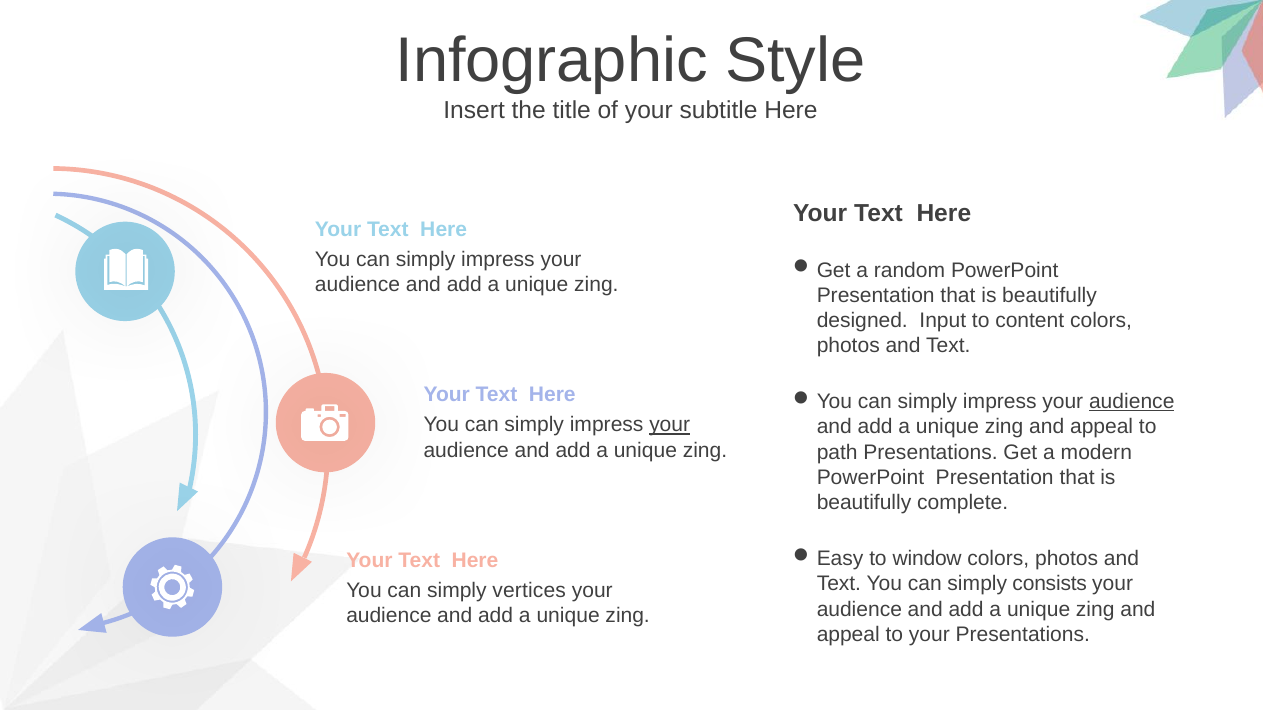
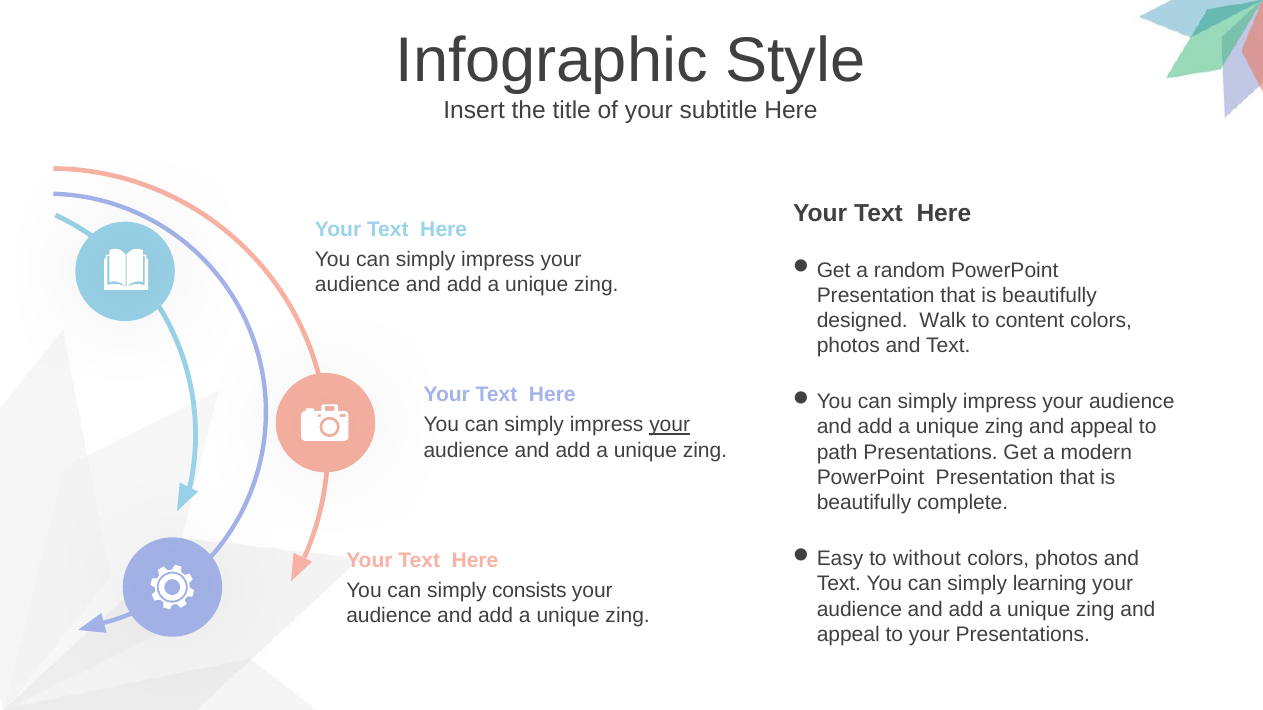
Input: Input -> Walk (943, 321)
audience underline: present -> none (1132, 402)
window: window -> without (927, 559)
consists: consists -> learning (1050, 584)
vertices: vertices -> consists (529, 591)
